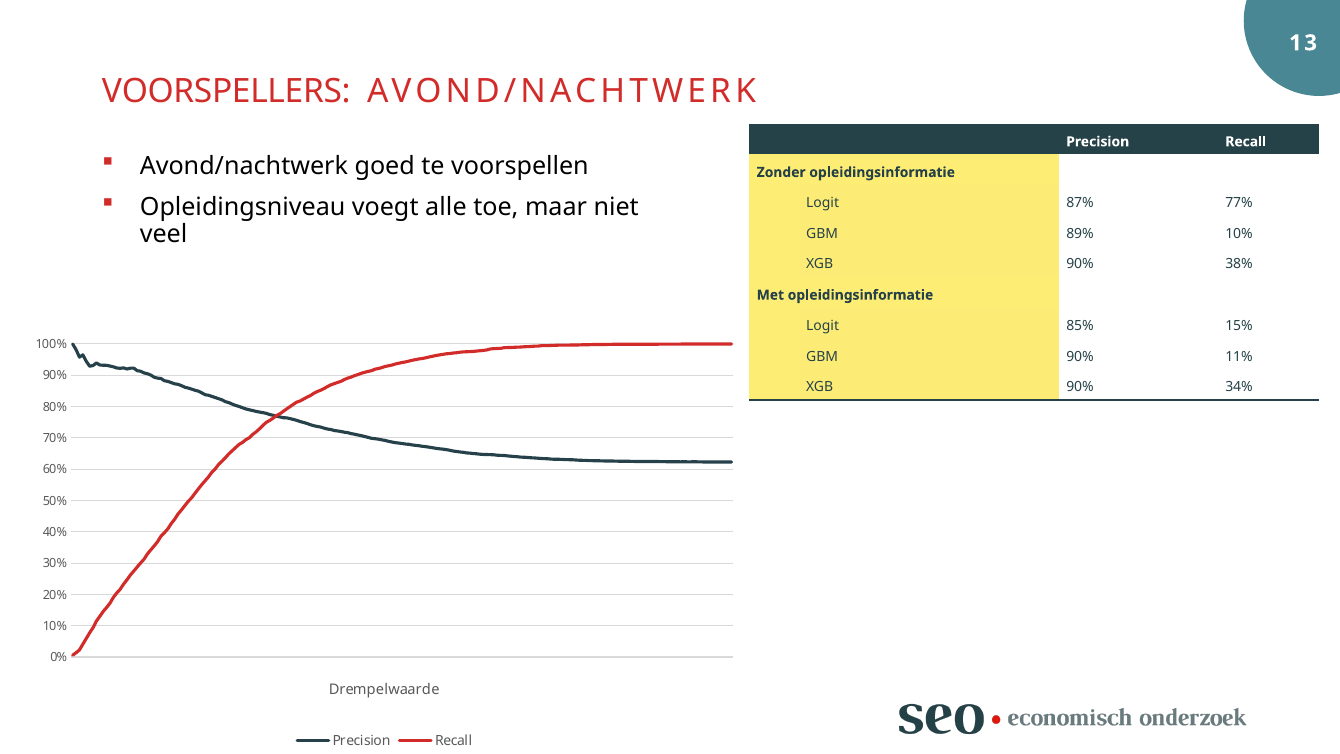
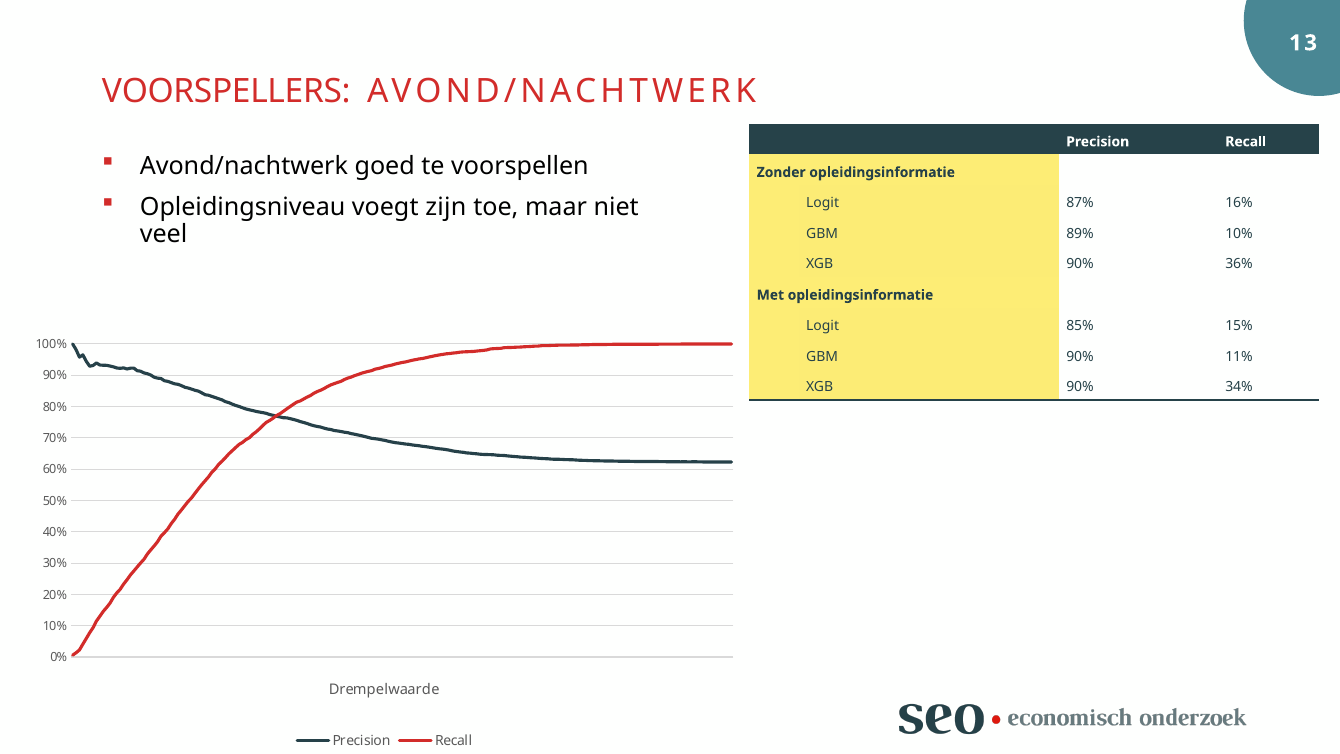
alle: alle -> zijn (446, 207)
77%: 77% -> 16% (1239, 203)
38%: 38% -> 36% (1239, 264)
